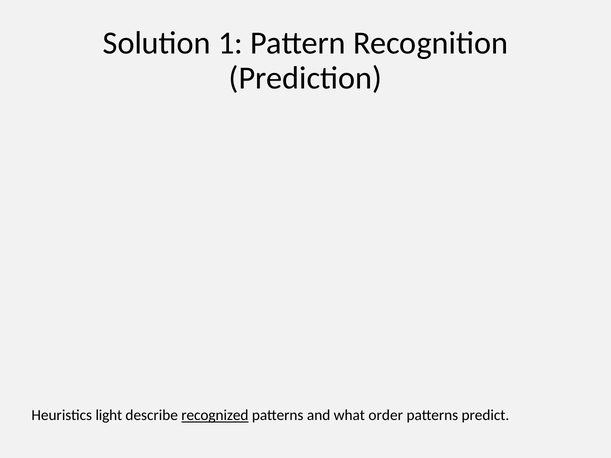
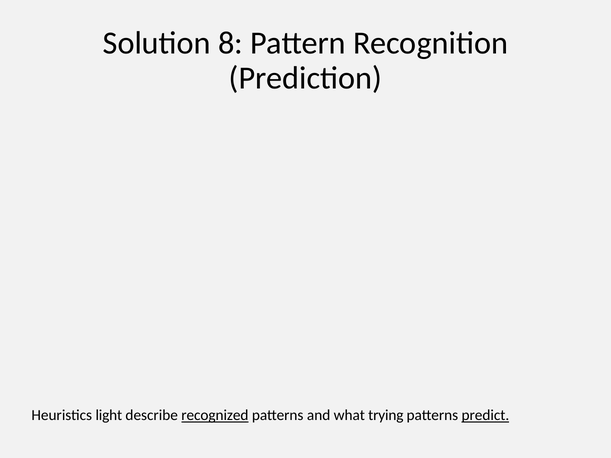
1: 1 -> 8 (231, 43)
order: order -> trying (386, 415)
predict underline: none -> present (485, 415)
